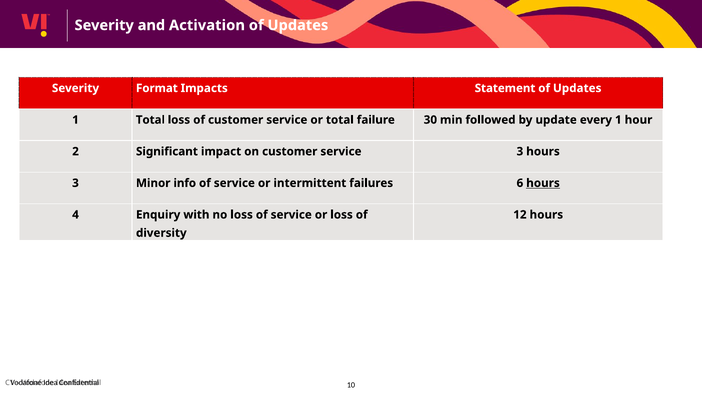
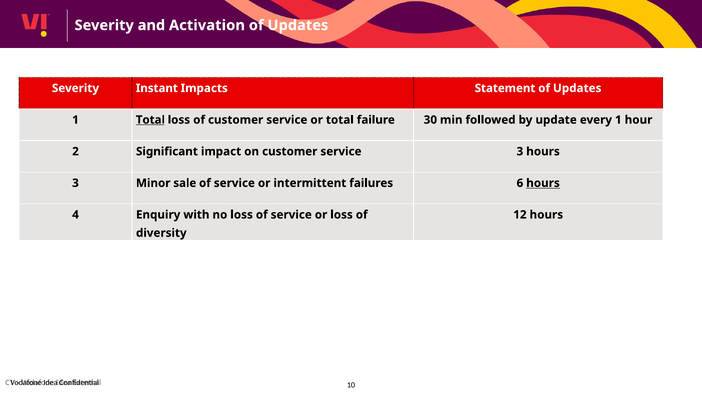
Format: Format -> Instant (157, 88)
Total underline: none -> present (150, 120)
info: info -> sale (185, 183)
